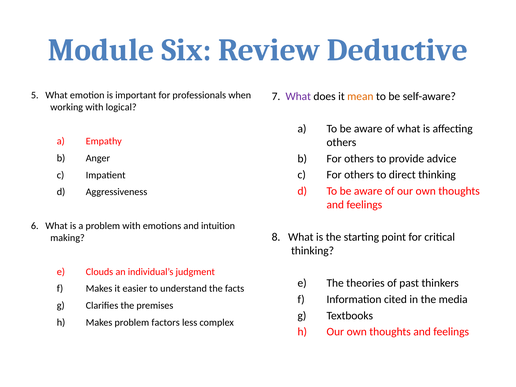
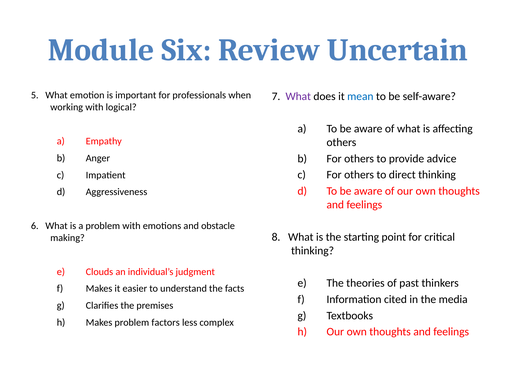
Deductive: Deductive -> Uncertain (397, 50)
mean colour: orange -> blue (360, 96)
intuition: intuition -> obstacle (218, 226)
